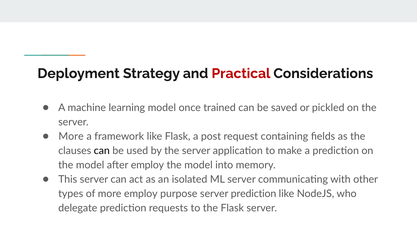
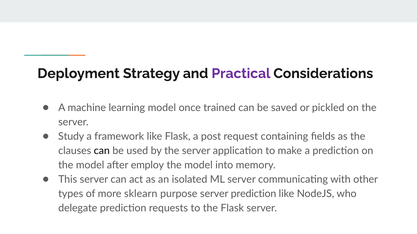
Practical colour: red -> purple (241, 74)
More: More -> Study (71, 137)
more employ: employ -> sklearn (141, 194)
